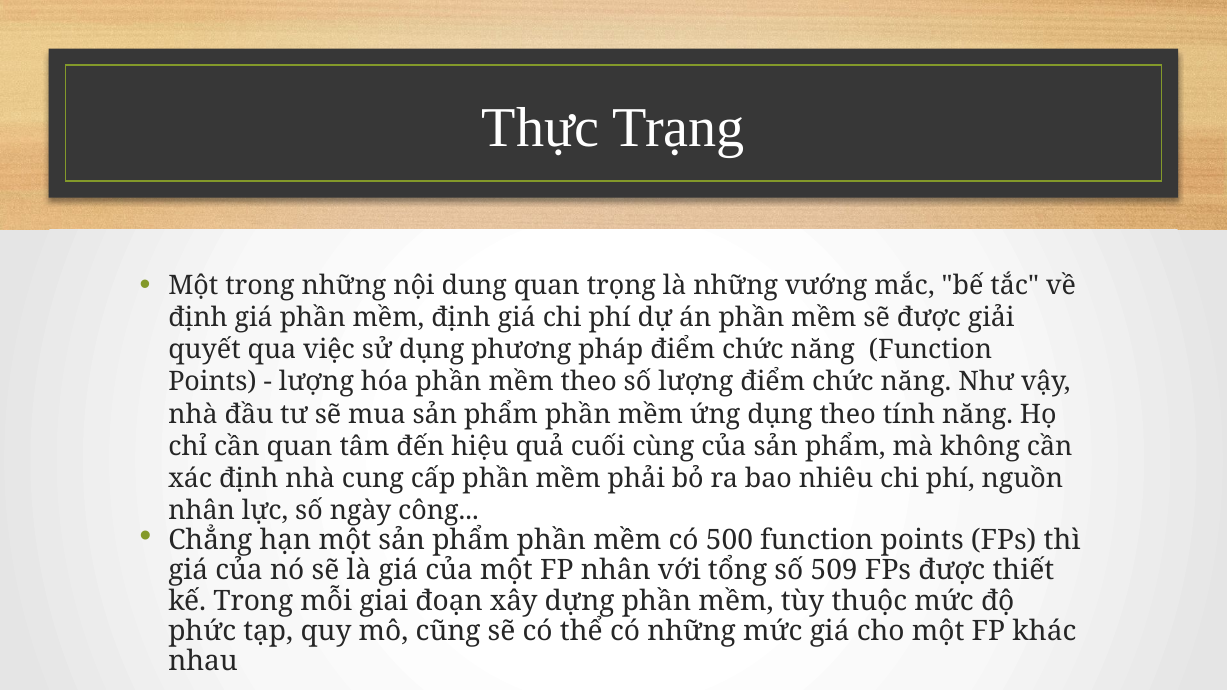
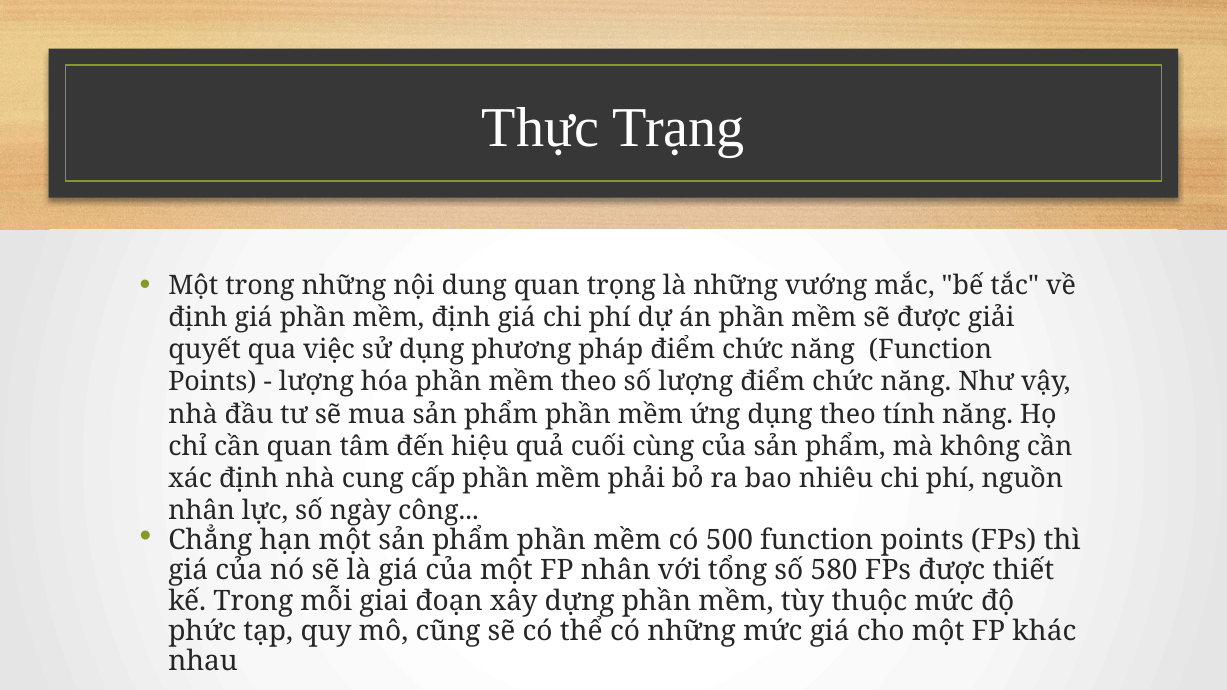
509: 509 -> 580 (834, 571)
